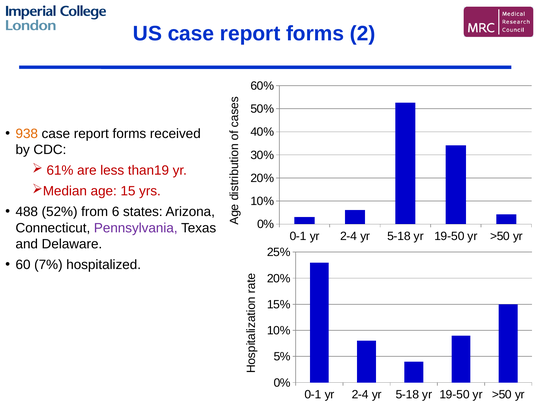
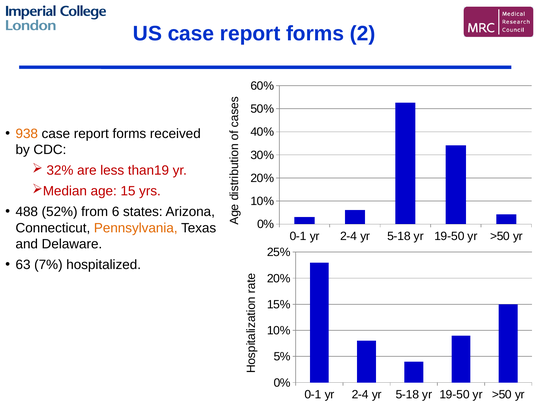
61%: 61% -> 32% (60, 170)
Pennsylvania colour: purple -> orange (136, 228)
60: 60 -> 63 (23, 264)
